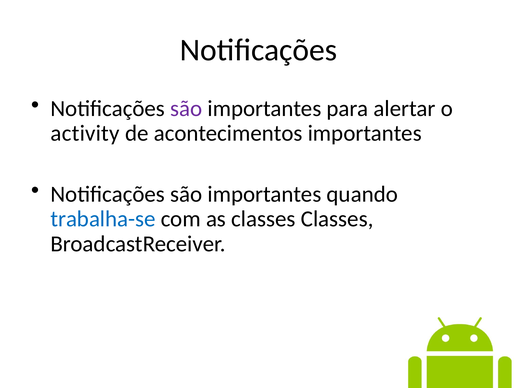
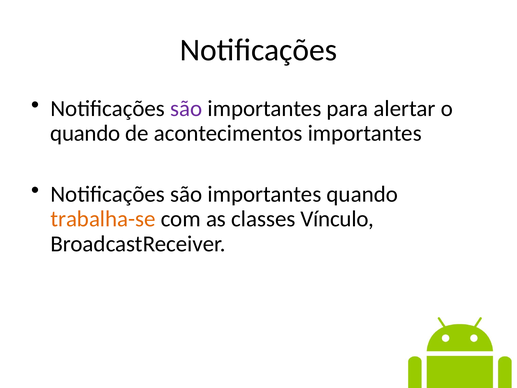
activity: activity -> quando (85, 133)
trabalha-se colour: blue -> orange (103, 219)
classes Classes: Classes -> Vínculo (337, 219)
